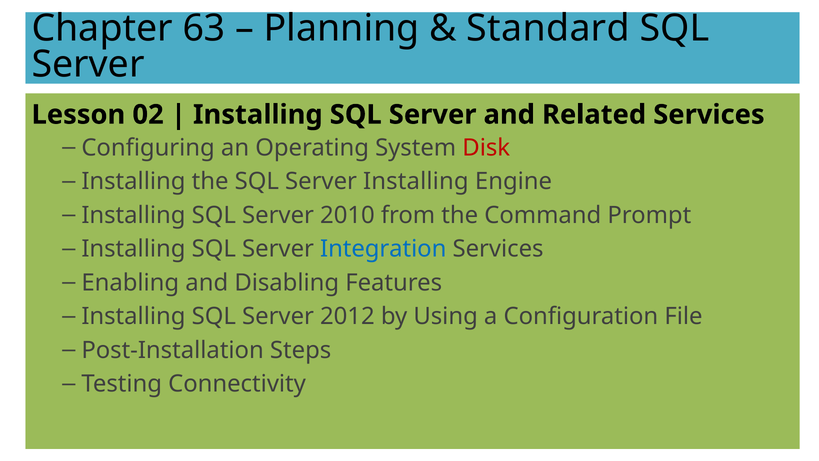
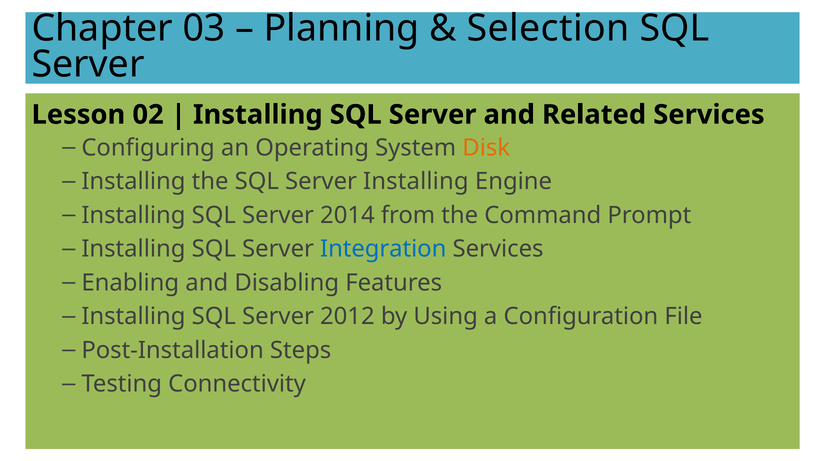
63: 63 -> 03 (204, 28)
Standard: Standard -> Selection (548, 28)
Disk colour: red -> orange (486, 148)
2010: 2010 -> 2014 (347, 215)
